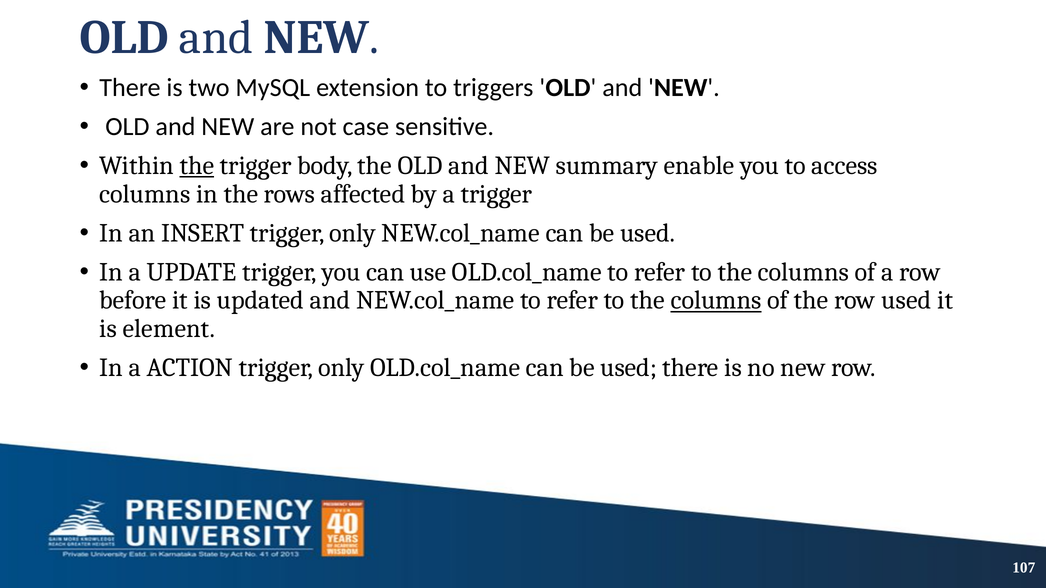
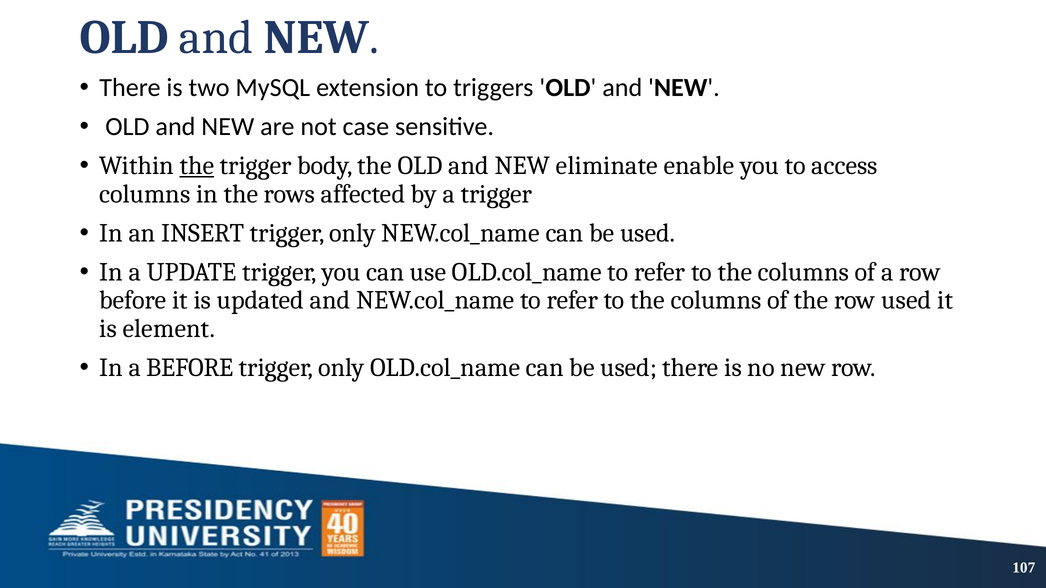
summary: summary -> eliminate (607, 166)
columns underline: present -> none (716, 301)
a ACTION: ACTION -> BEFORE (190, 368)
